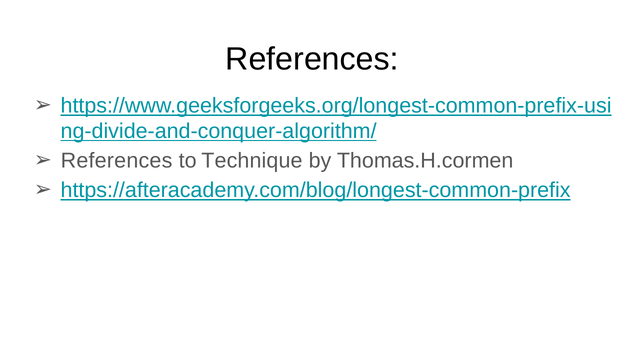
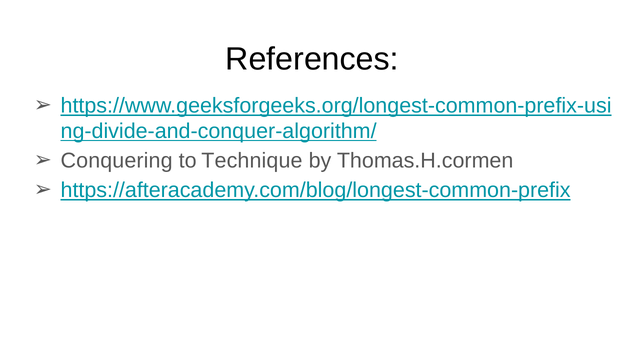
References: References -> Conquering (117, 161)
